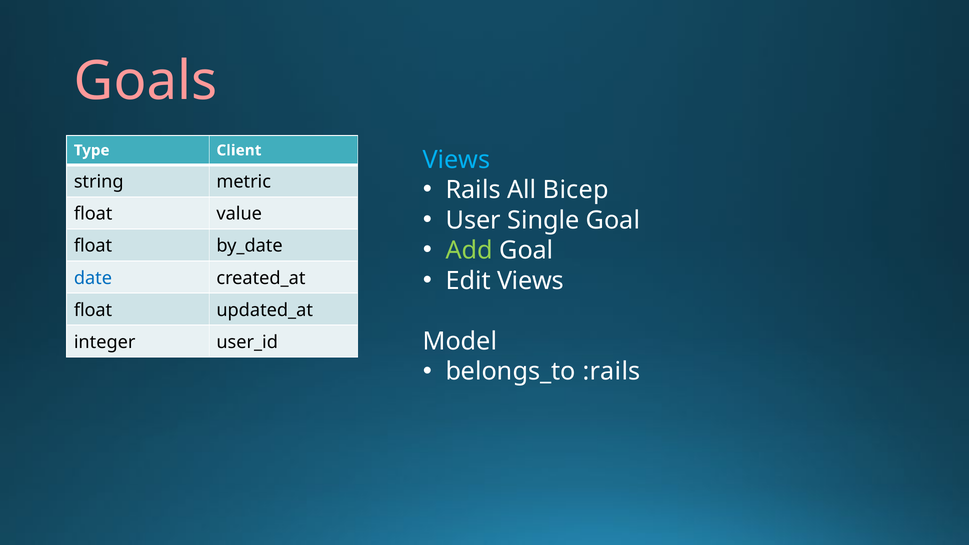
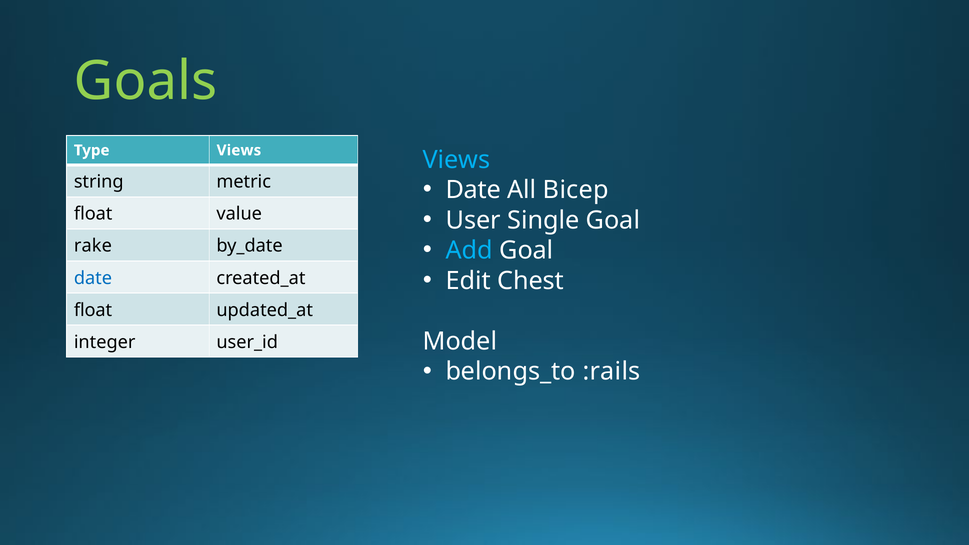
Goals colour: pink -> light green (146, 81)
Type Client: Client -> Views (239, 150)
Rails: Rails -> Date (473, 190)
Add colour: light green -> light blue (469, 251)
float: float -> rake (93, 246)
Edit Views: Views -> Chest (530, 281)
